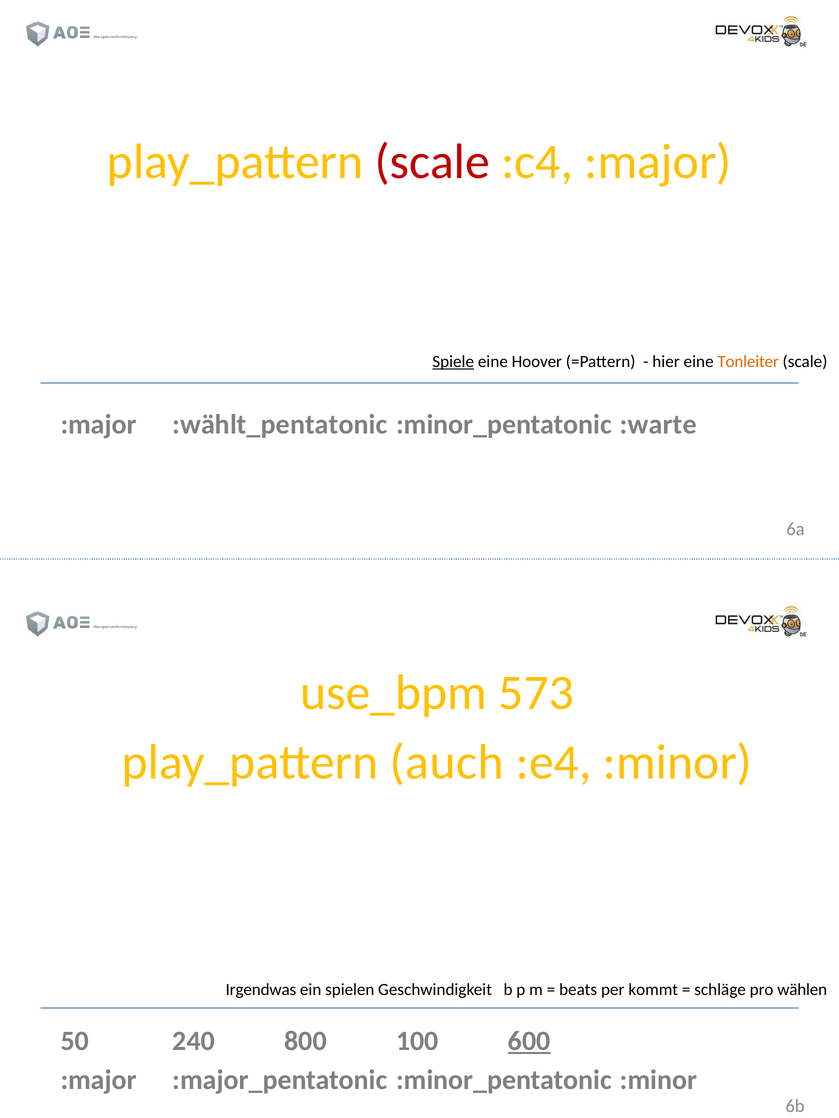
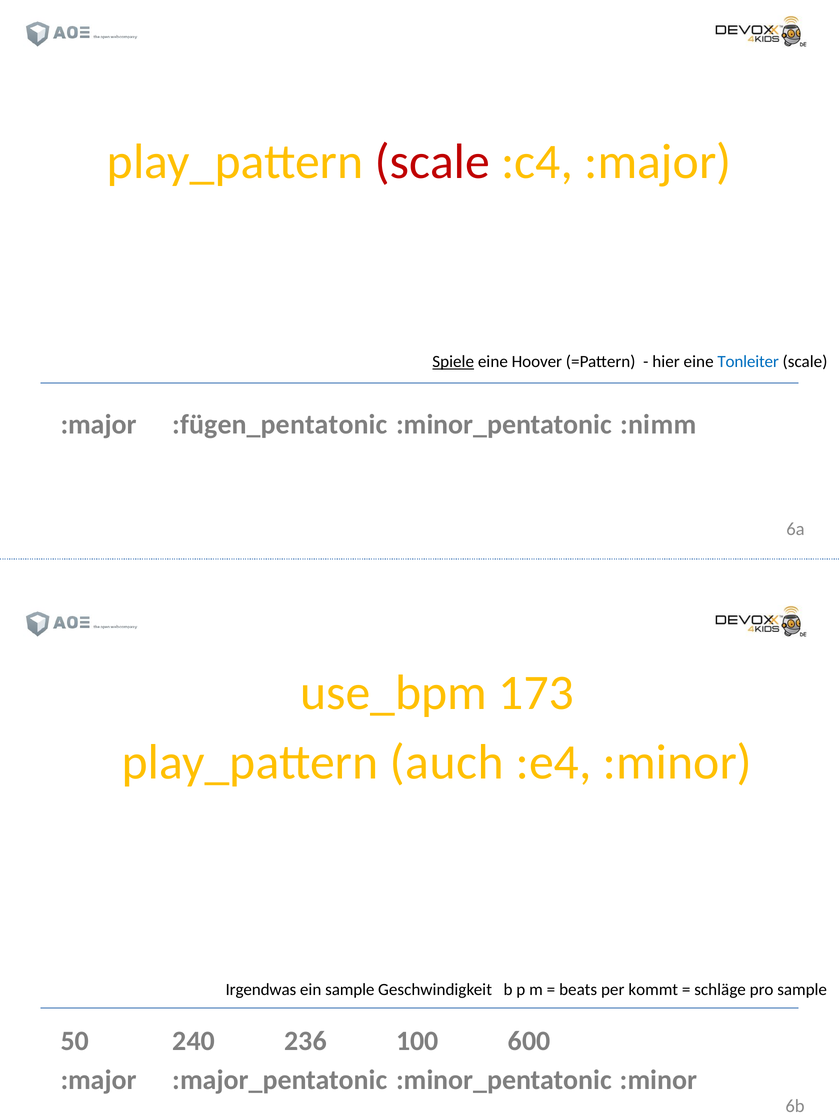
Tonleiter colour: orange -> blue (748, 362)
:wählt_pentatonic: :wählt_pentatonic -> :fügen_pentatonic (280, 425)
:warte: :warte -> :nimm (658, 425)
573: 573 -> 173 (536, 693)
ein spielen: spielen -> sample (350, 990)
pro wählen: wählen -> sample (802, 990)
800: 800 -> 236 (305, 1042)
600 underline: present -> none (529, 1042)
